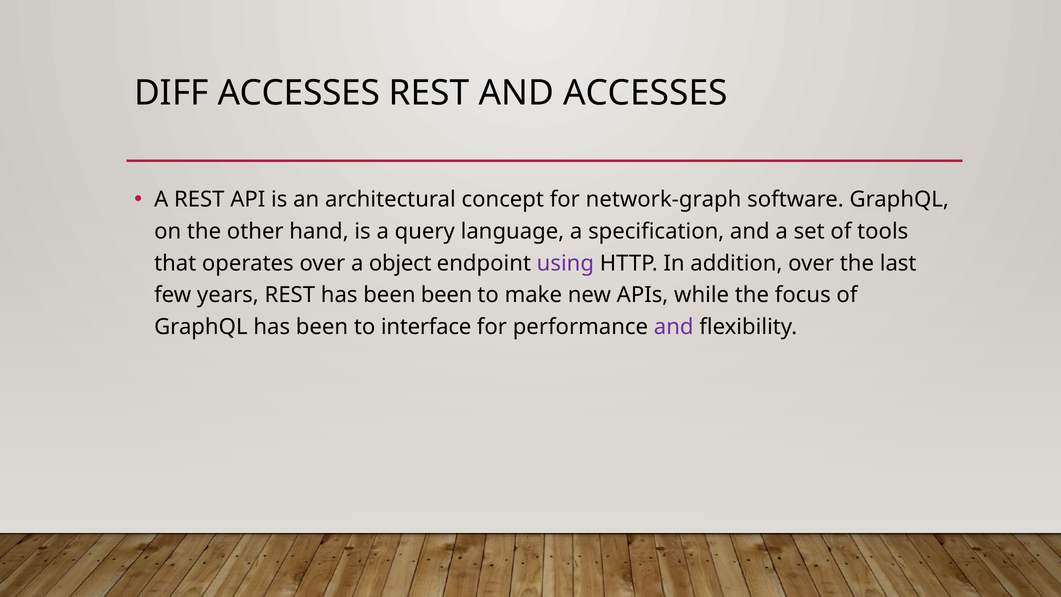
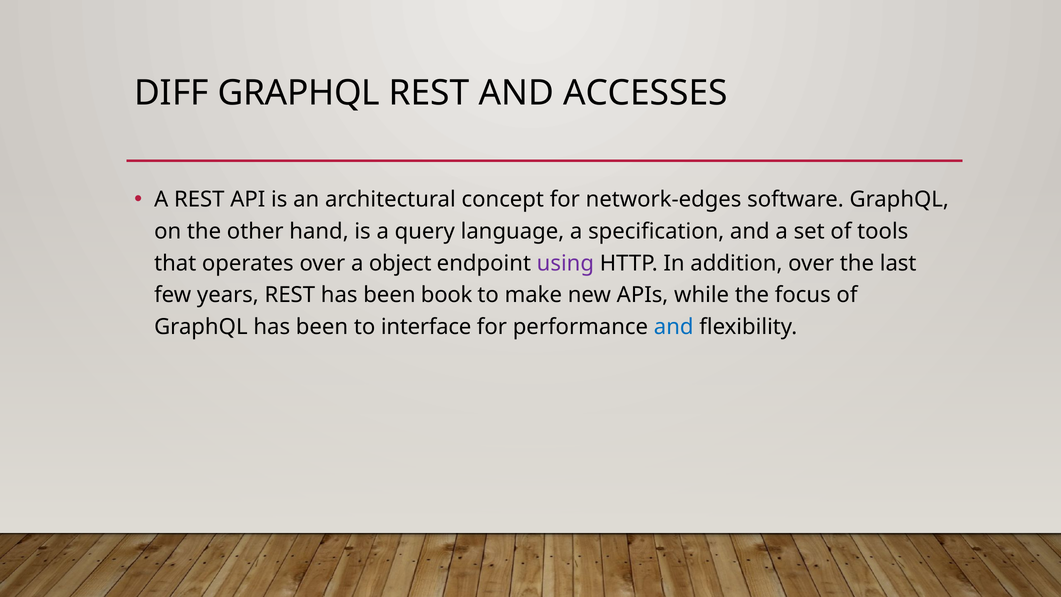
DIFF ACCESSES: ACCESSES -> GRAPHQL (299, 93)
network-graph: network-graph -> network-edges (664, 199)
been been: been -> book (447, 295)
and colour: purple -> blue (674, 327)
